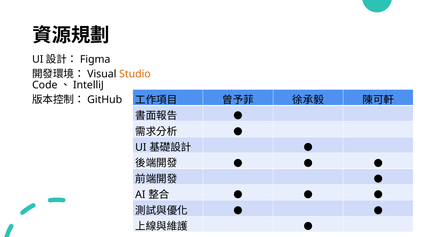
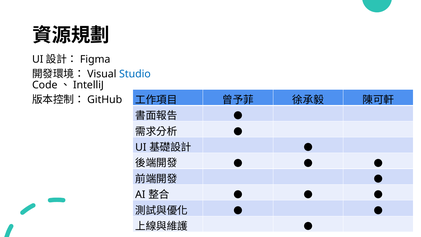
Studio colour: orange -> blue (135, 74)
